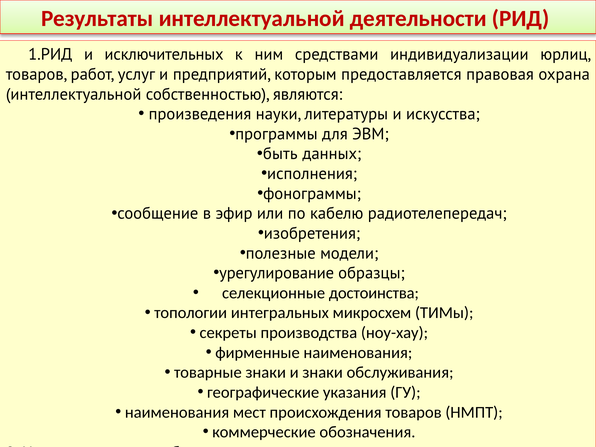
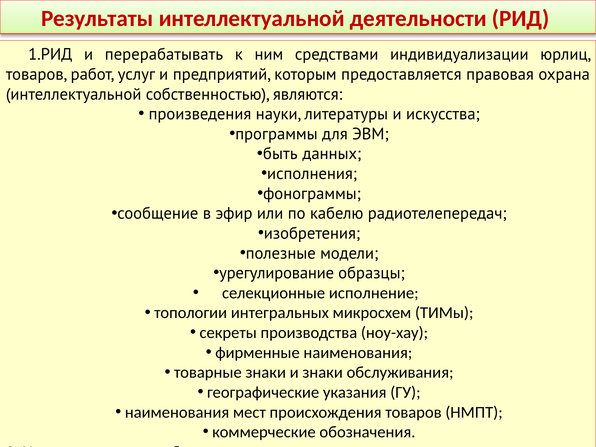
исключительных: исключительных -> перерабатывать (164, 54)
достоинства: достоинства -> исполнение (374, 293)
